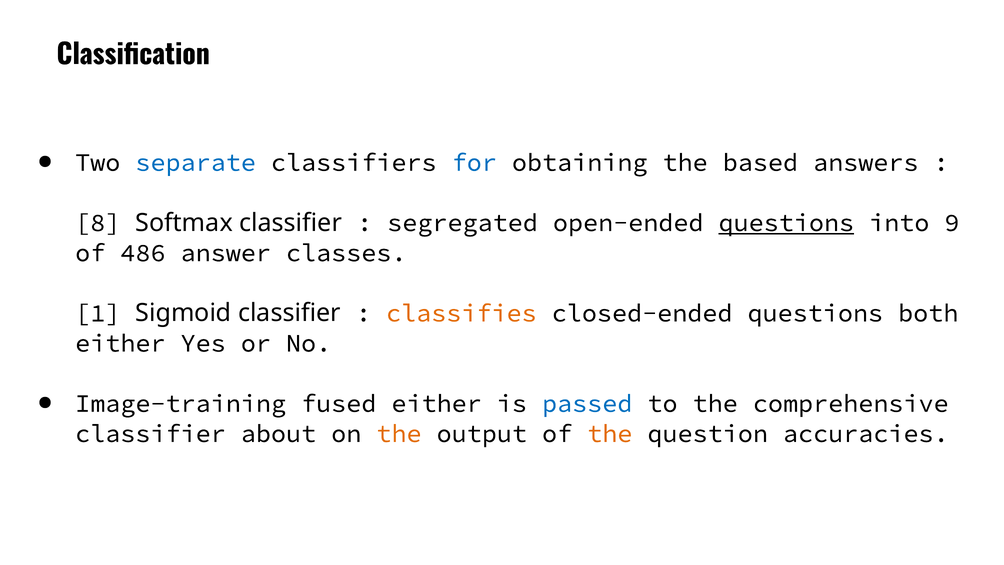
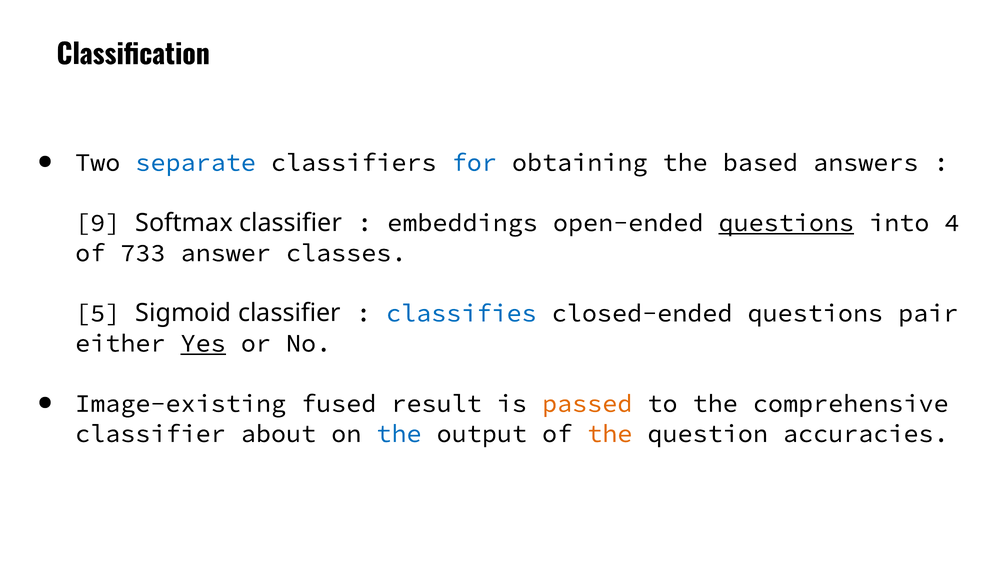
8: 8 -> 9 (98, 223)
segregated: segregated -> embeddings (463, 223)
9: 9 -> 4 (952, 223)
486: 486 -> 733 (143, 253)
1: 1 -> 5 (98, 313)
classifies colour: orange -> blue (461, 313)
both: both -> pair (928, 313)
Yes underline: none -> present (203, 343)
Image-training: Image-training -> Image-existing (181, 403)
fused either: either -> result (437, 403)
passed colour: blue -> orange (587, 403)
the colour: orange -> blue (399, 434)
